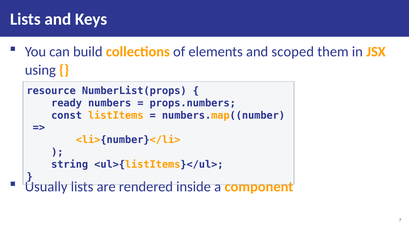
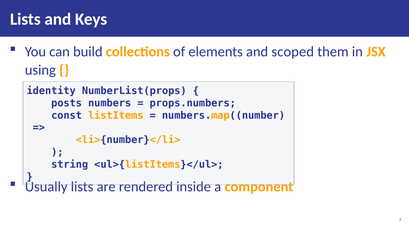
resource: resource -> identity (51, 91)
ready: ready -> posts (67, 103)
